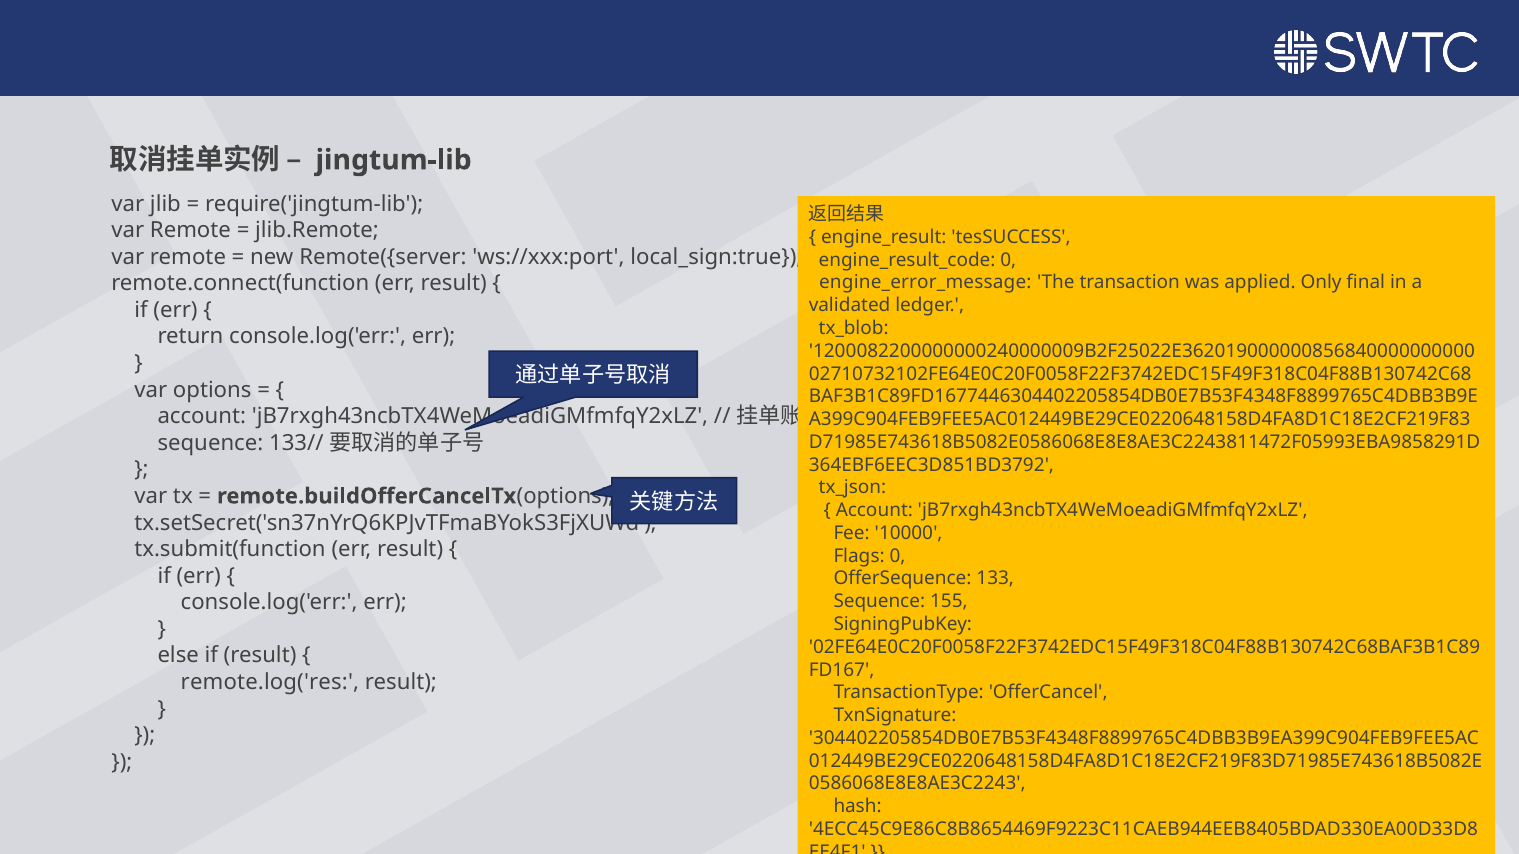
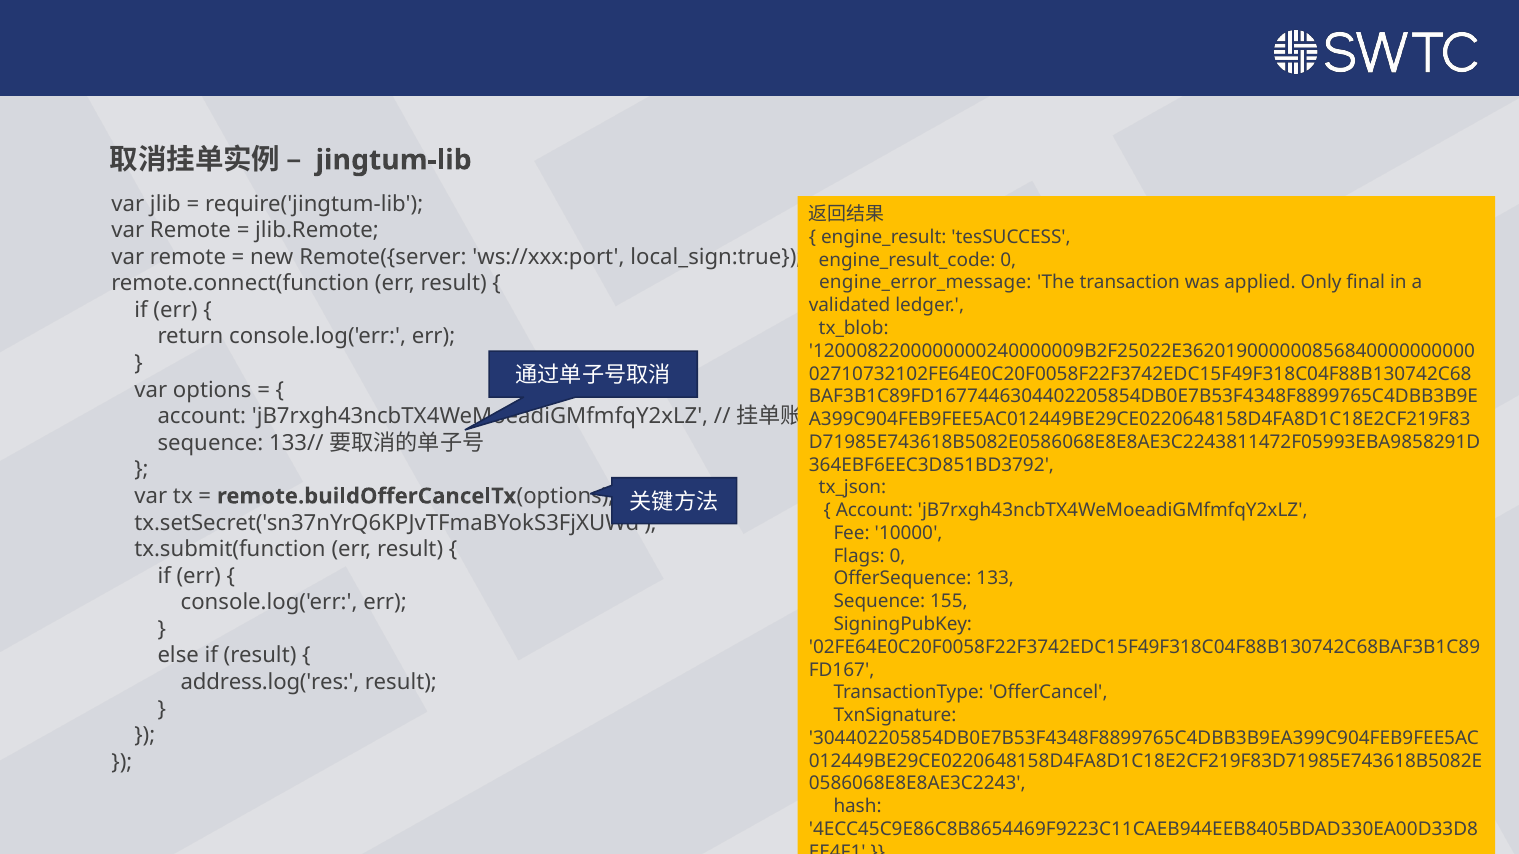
remote.log('res: remote.log('res -> address.log('res (270, 683)
